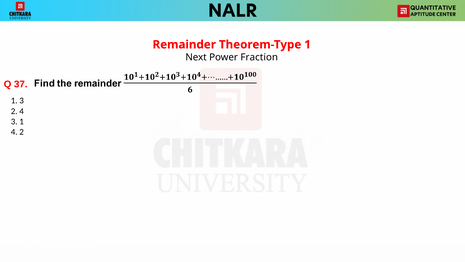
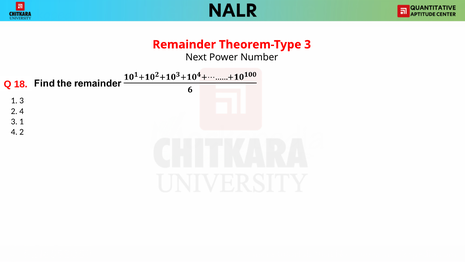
Theorem-Type 1: 1 -> 3 (308, 45)
Fraction: Fraction -> Number (259, 57)
37: 37 -> 18 (21, 84)
